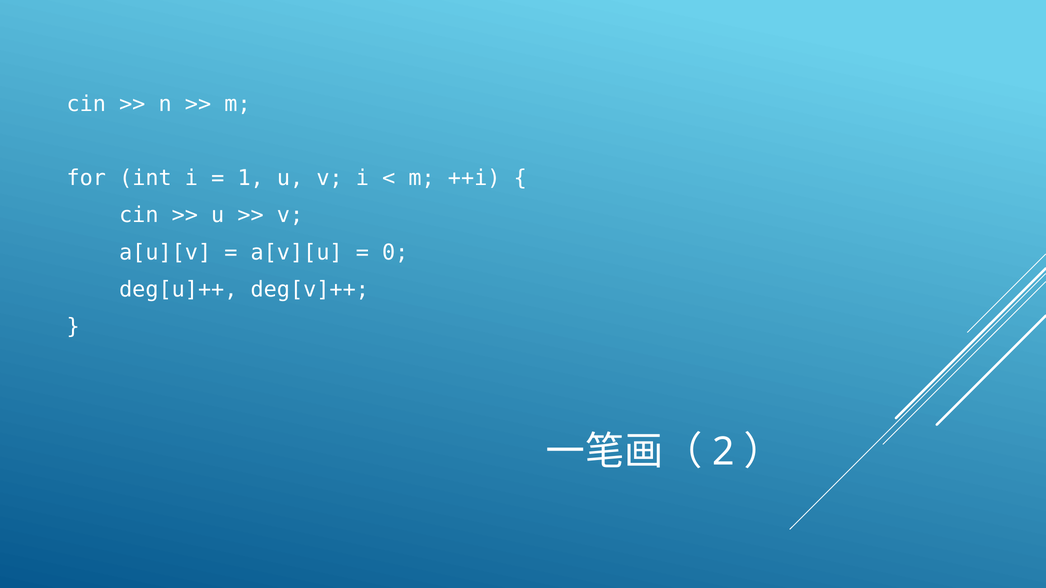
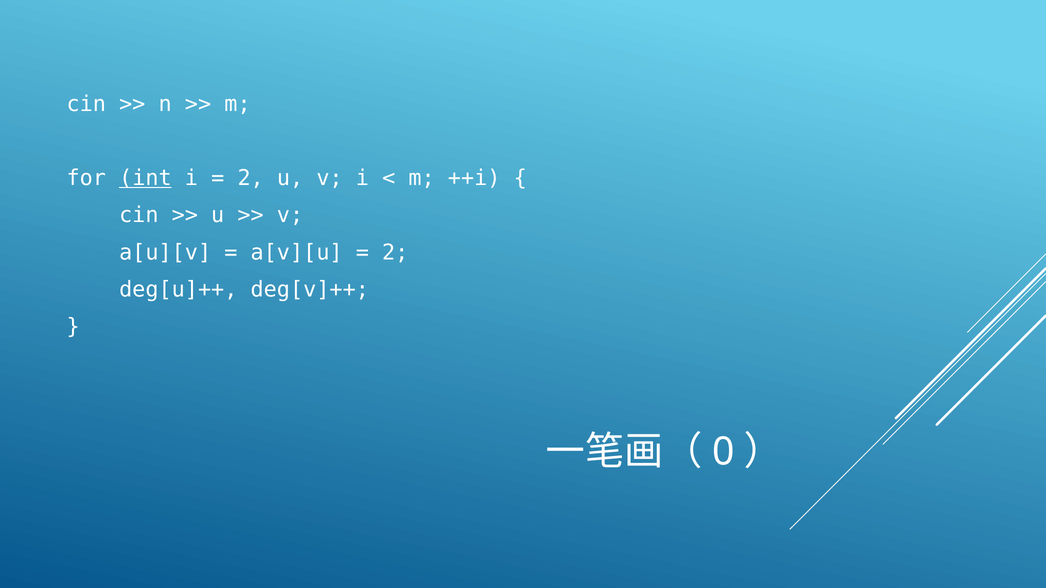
int underline: none -> present (145, 178)
1: 1 -> 2 (251, 178)
0: 0 -> 2 (395, 253)
2: 2 -> 0 (723, 452)
